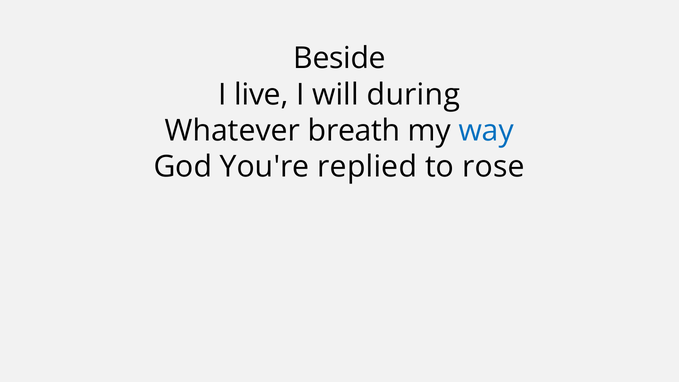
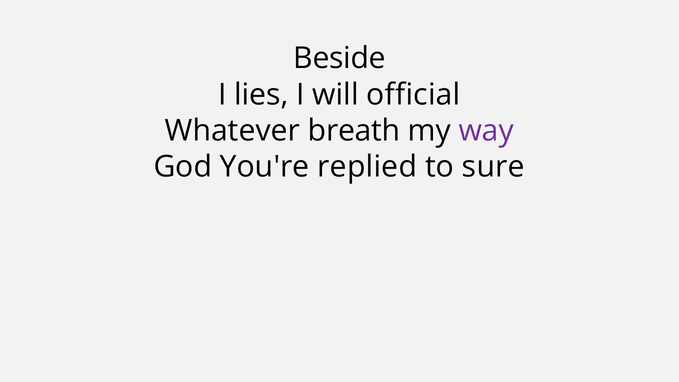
live: live -> lies (261, 95)
during: during -> official (413, 95)
way colour: blue -> purple (486, 131)
rose: rose -> sure (493, 167)
